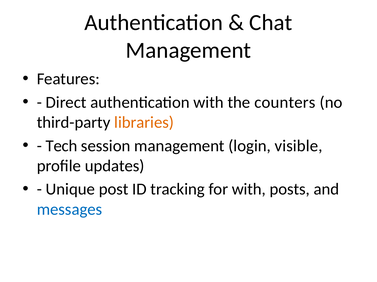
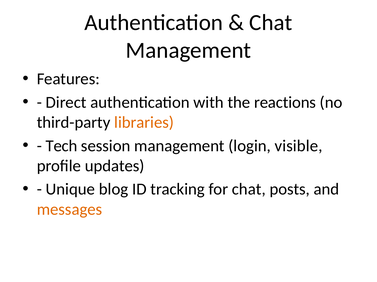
counters: counters -> reactions (285, 103)
post: post -> blog (114, 190)
for with: with -> chat (249, 190)
messages colour: blue -> orange (70, 210)
